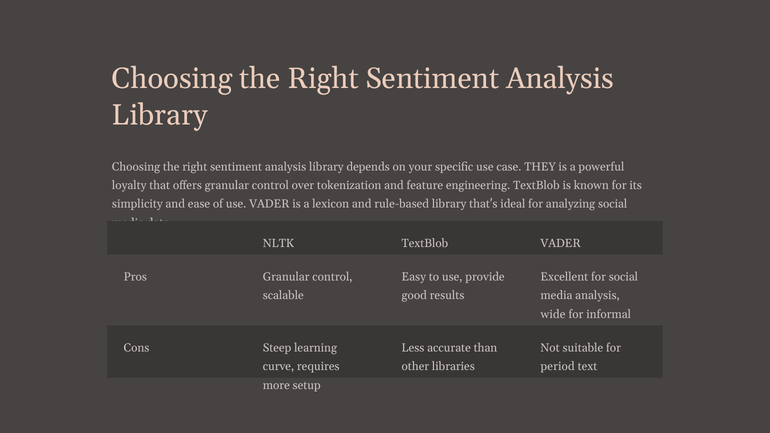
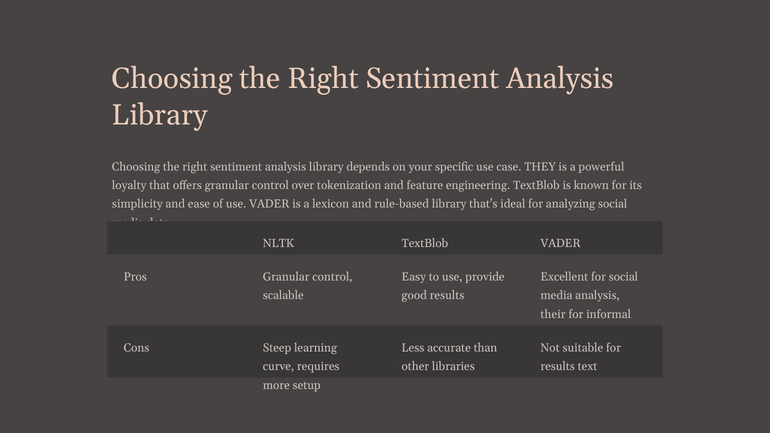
wide: wide -> their (553, 314)
period: period -> results (558, 367)
